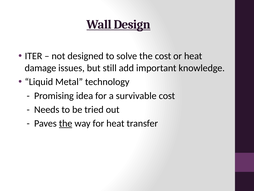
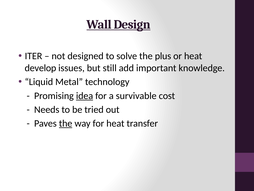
the cost: cost -> plus (163, 56)
damage: damage -> develop (40, 68)
idea underline: none -> present (85, 96)
